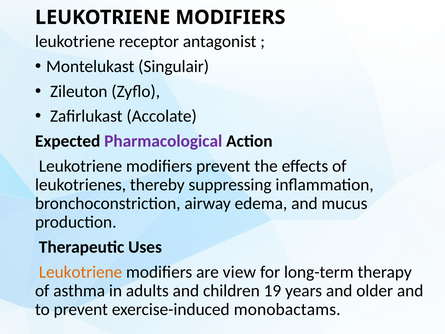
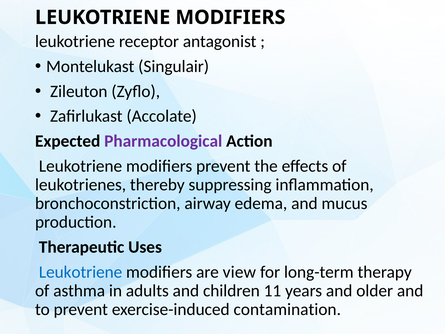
Leukotriene colour: orange -> blue (81, 272)
19: 19 -> 11 (272, 290)
monobactams: monobactams -> contamination (287, 309)
